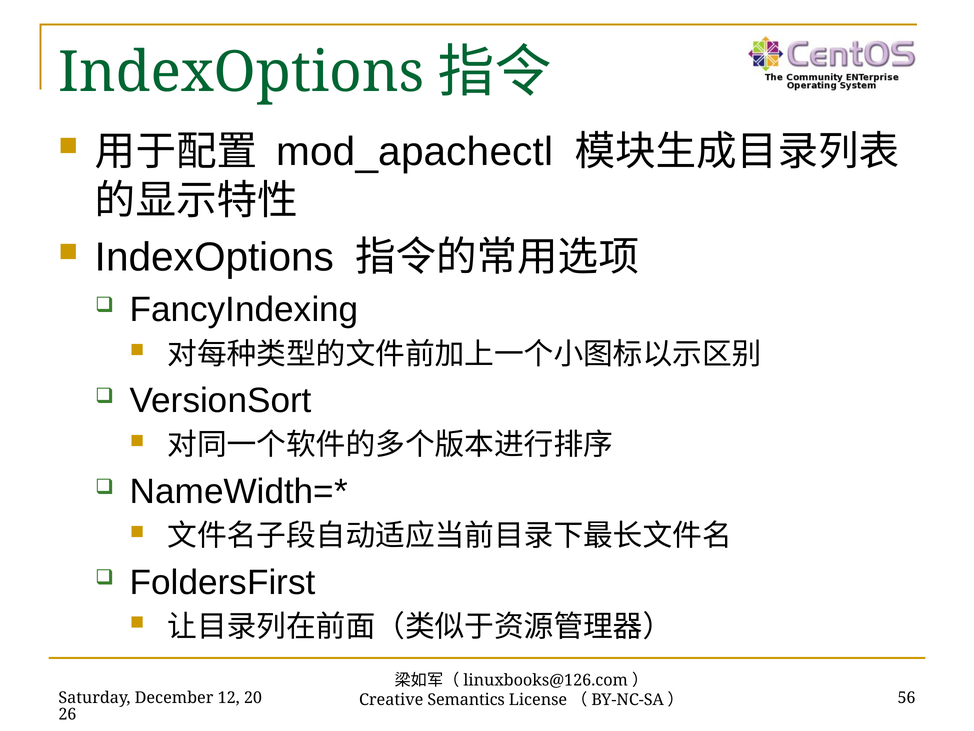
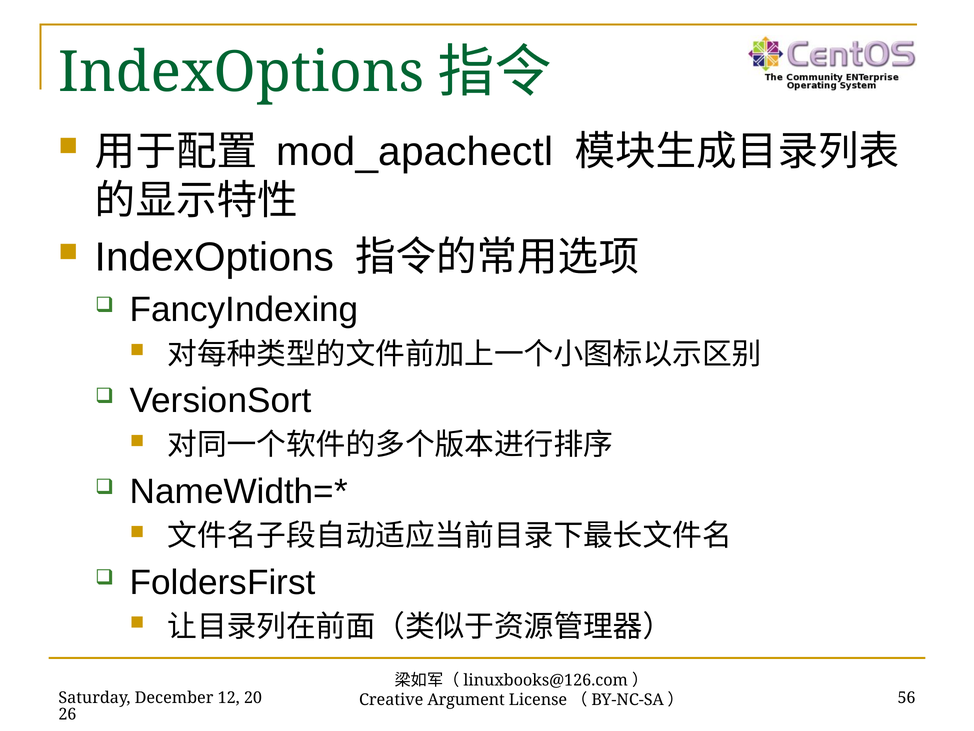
Semantics: Semantics -> Argument (466, 700)
